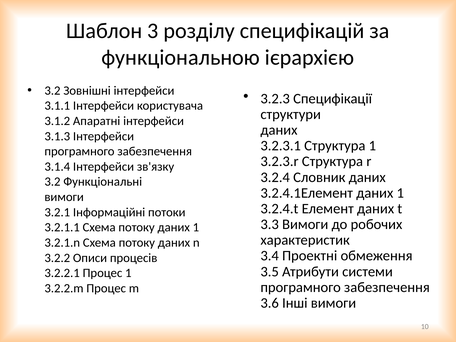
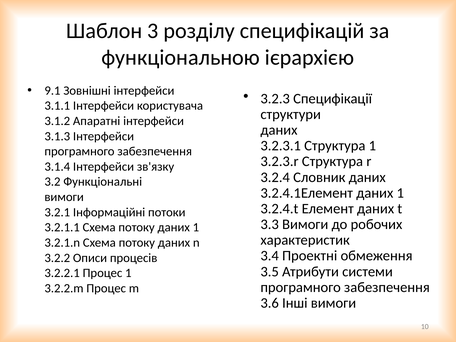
3.2: 3.2 -> 9.1 (52, 91)
